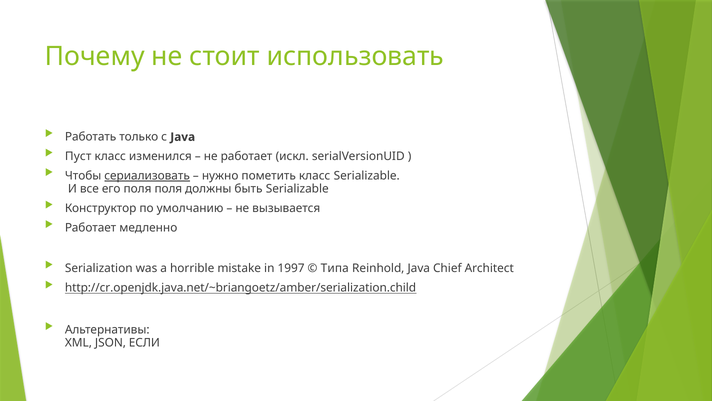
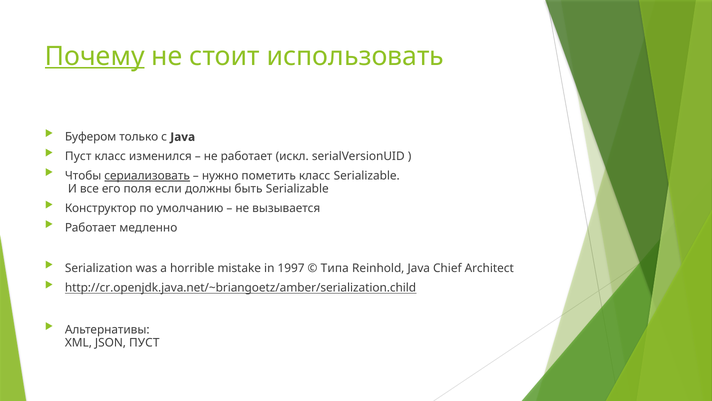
Почему underline: none -> present (95, 56)
Работать: Работать -> Буфером (91, 137)
поля поля: поля -> если (168, 189)
JSON ЕСЛИ: ЕСЛИ -> ПУСТ (144, 342)
